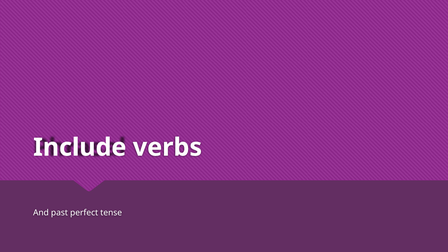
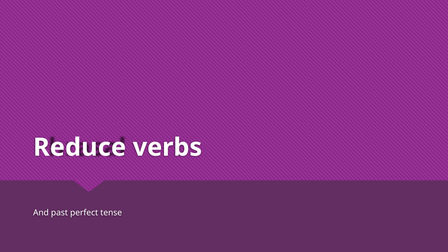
Include: Include -> Reduce (80, 147)
